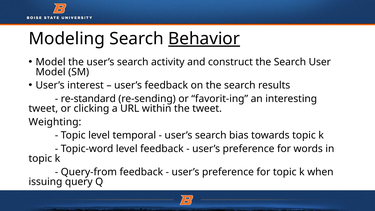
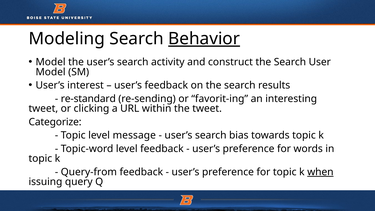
Weighting: Weighting -> Categorize (55, 122)
temporal: temporal -> message (134, 135)
when underline: none -> present (320, 172)
